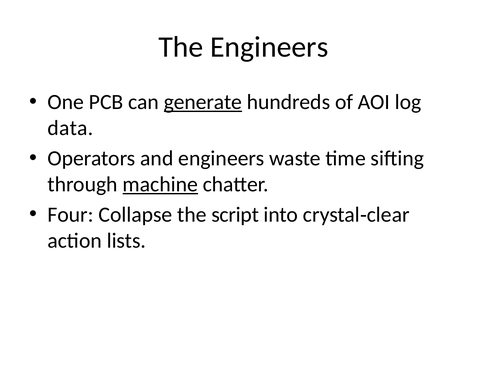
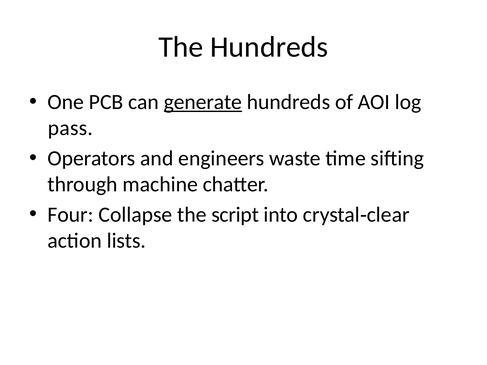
The Engineers: Engineers -> Hundreds (269, 47)
data: data -> pass (70, 128)
machine underline: present -> none (160, 184)
